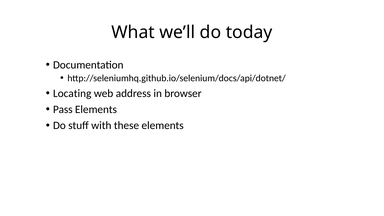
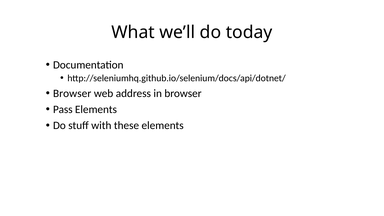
Locating: Locating -> Browser (72, 93)
